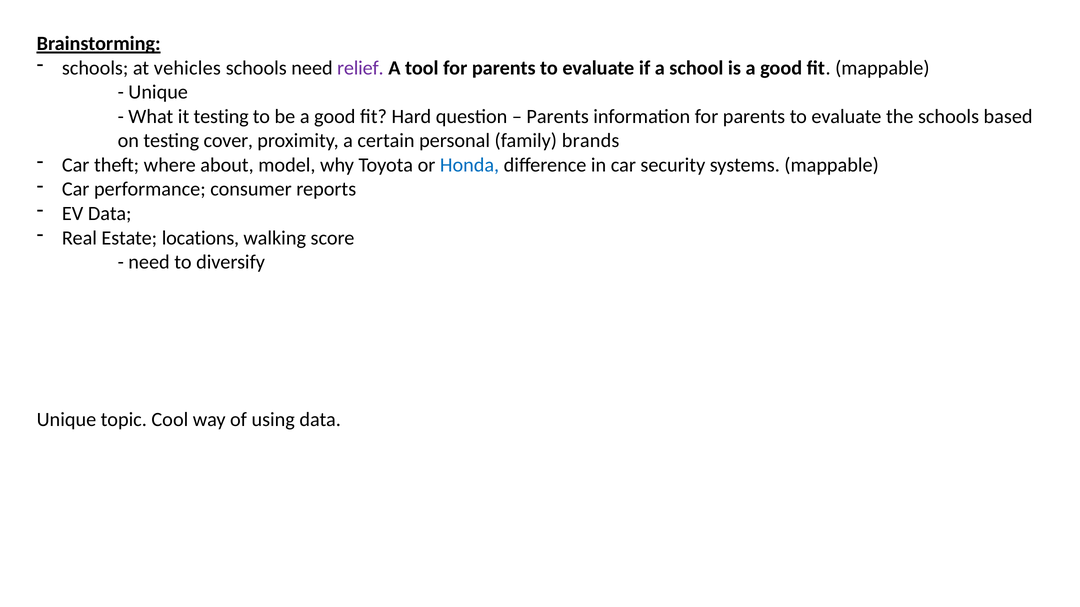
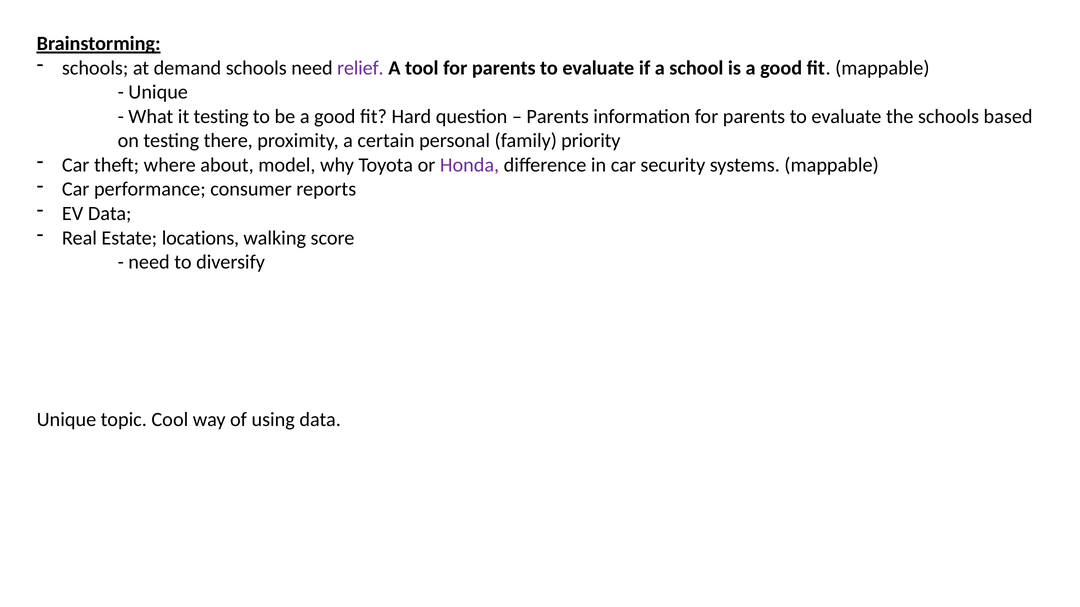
vehicles: vehicles -> demand (187, 68)
cover: cover -> there (228, 141)
brands: brands -> priority (591, 141)
Honda colour: blue -> purple (470, 165)
